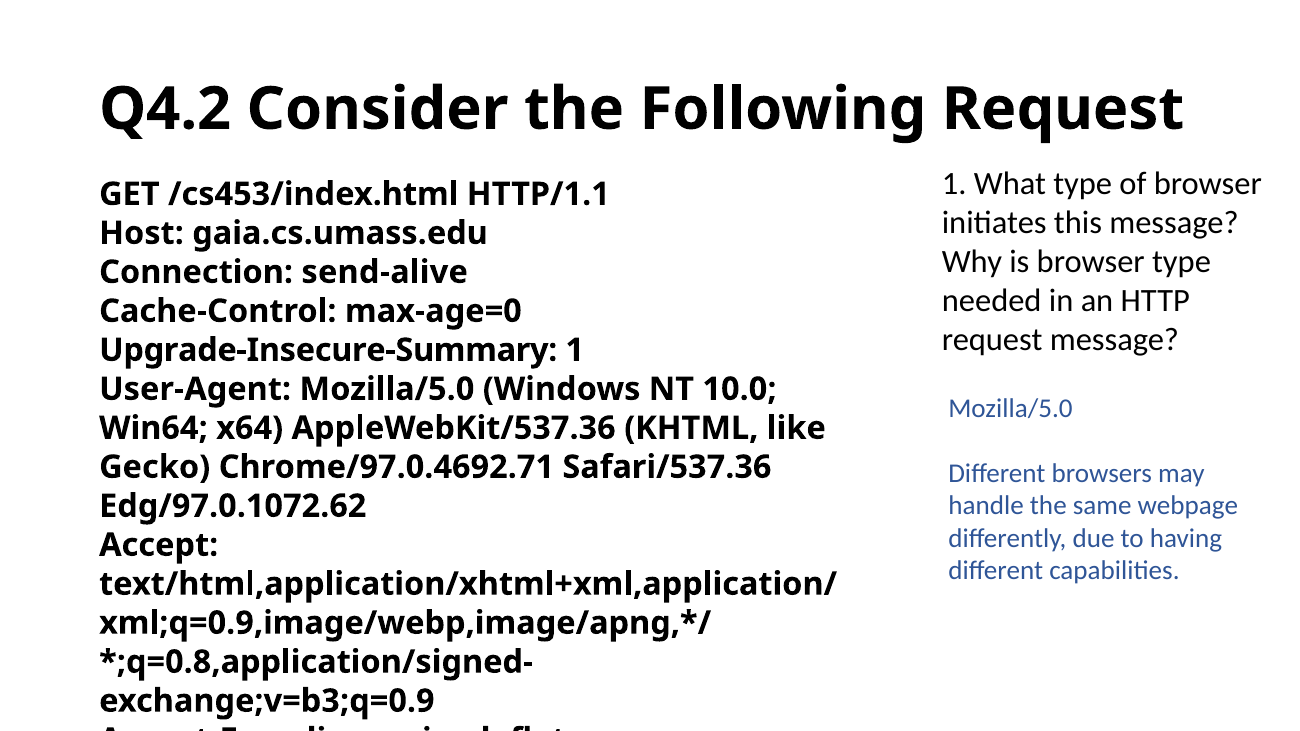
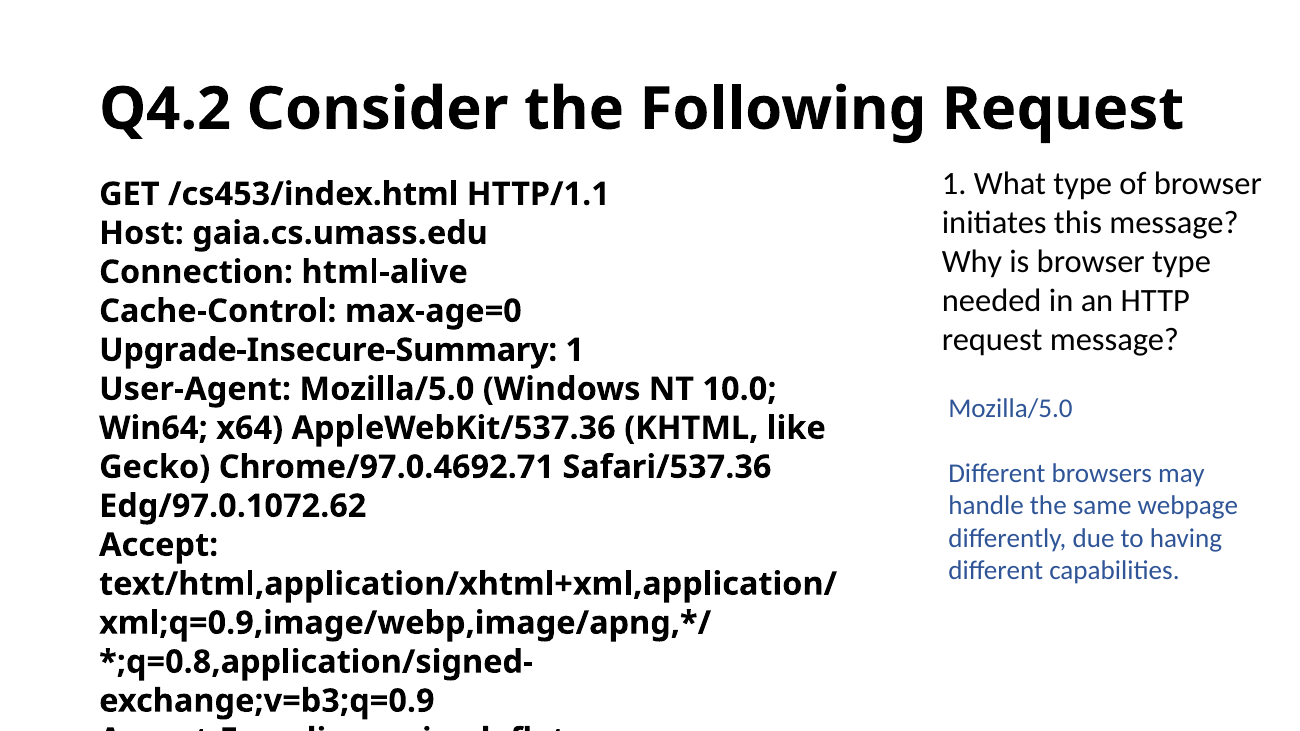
send-alive: send-alive -> html-alive (385, 272)
